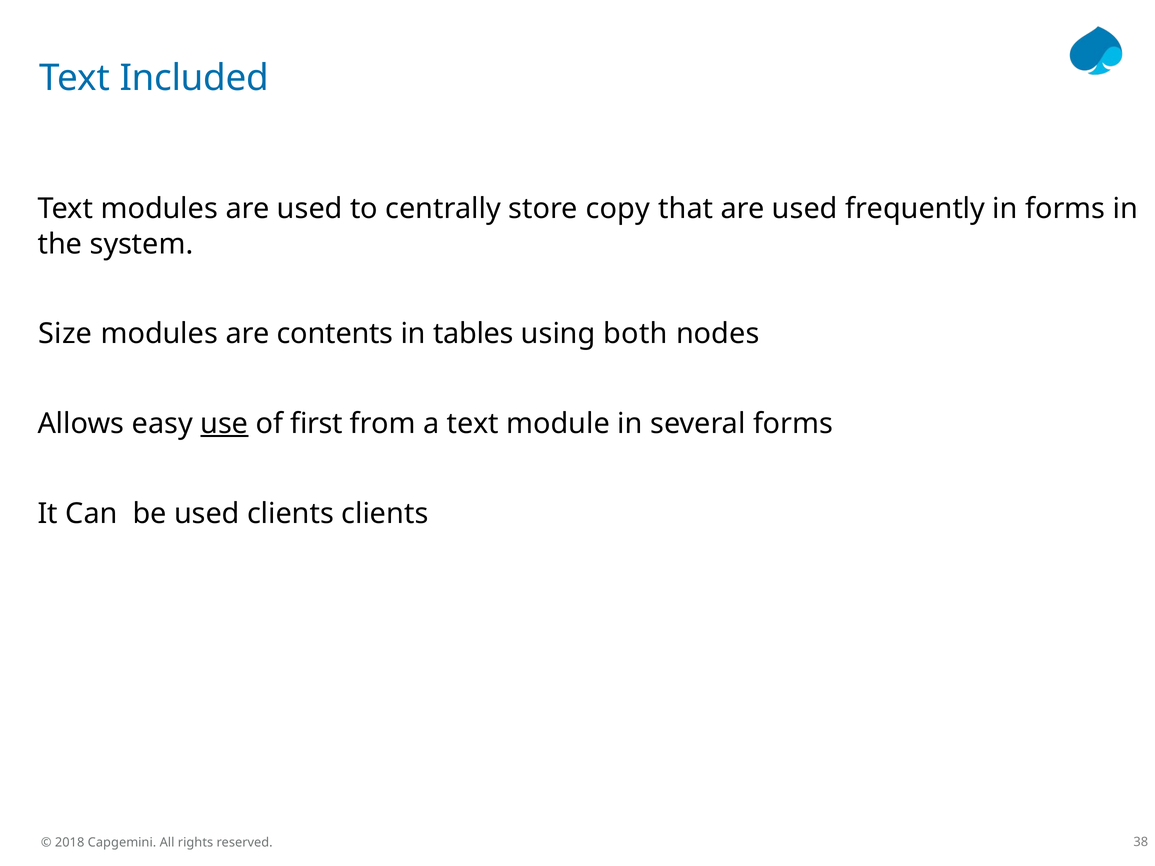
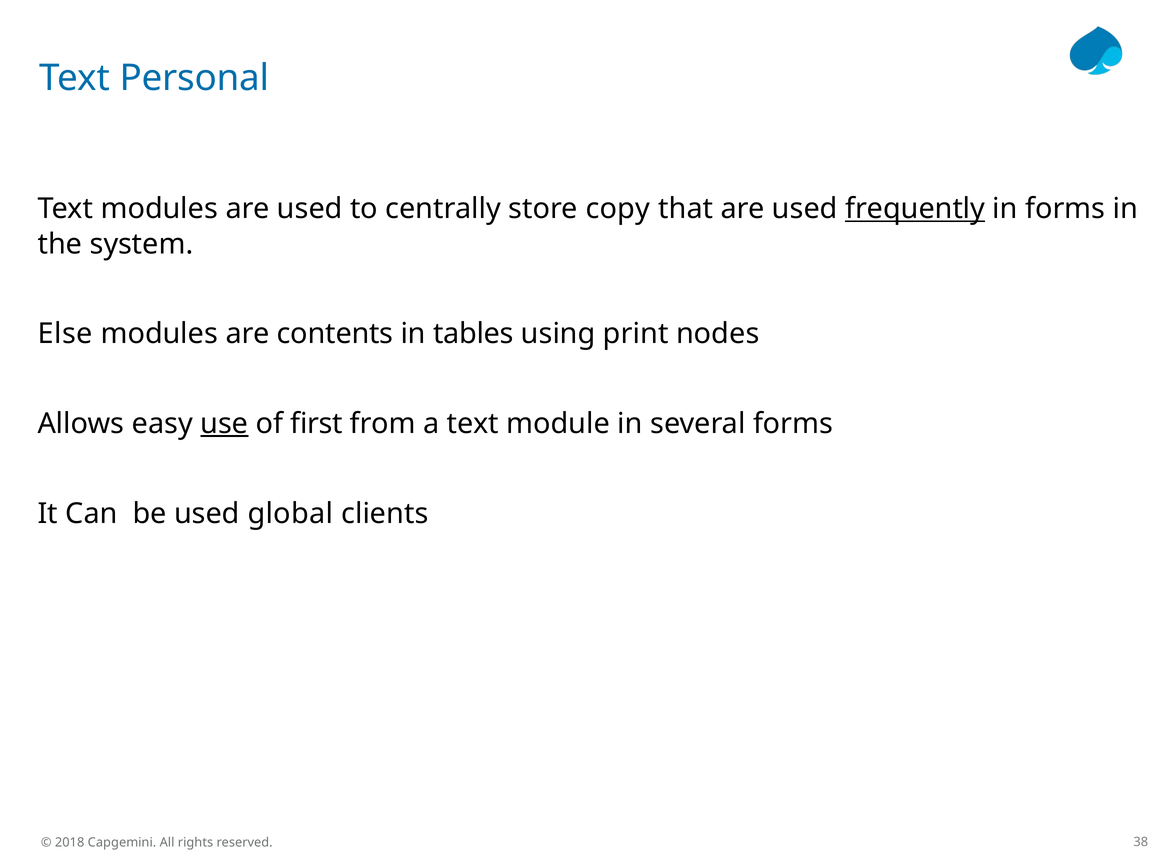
Included: Included -> Personal (194, 78)
frequently underline: none -> present (915, 209)
Size: Size -> Else (65, 334)
both: both -> print (636, 334)
used clients: clients -> global (290, 514)
